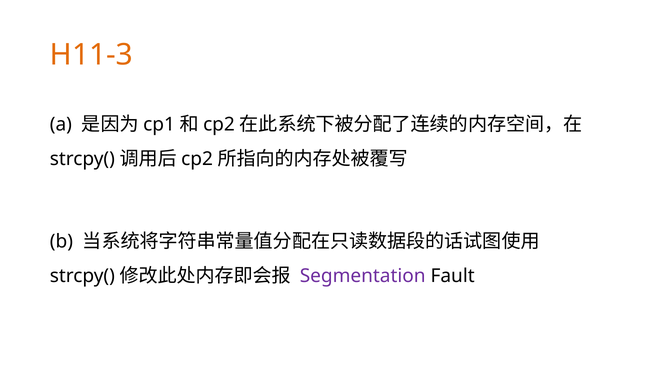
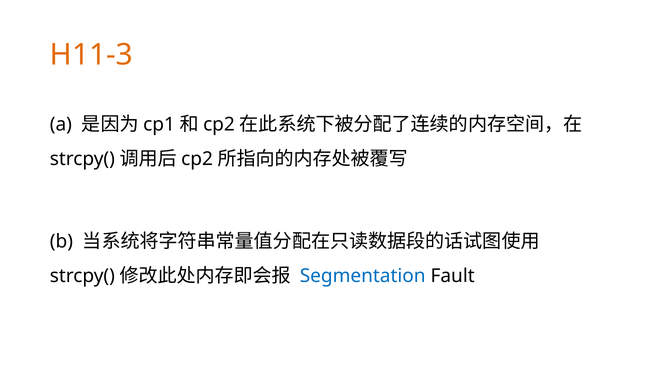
Segmentation colour: purple -> blue (363, 276)
